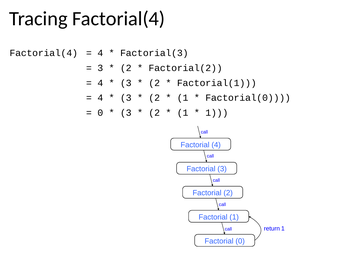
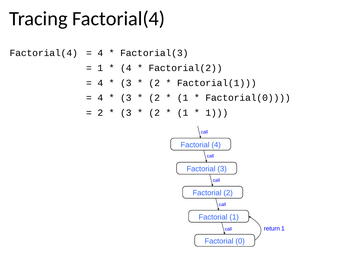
3: 3 -> 1 (100, 68)
2: 2 -> 4 (126, 68)
0: 0 -> 2 (100, 113)
